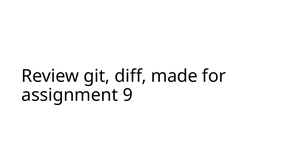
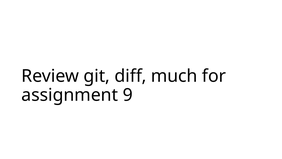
made: made -> much (174, 76)
